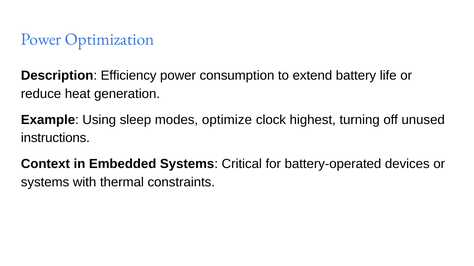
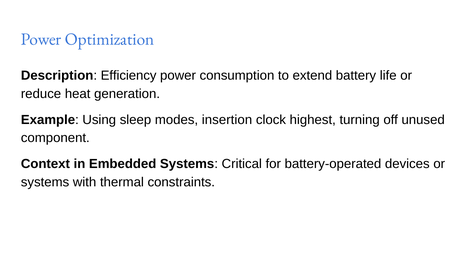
optimize: optimize -> insertion (227, 120)
instructions: instructions -> component (55, 138)
